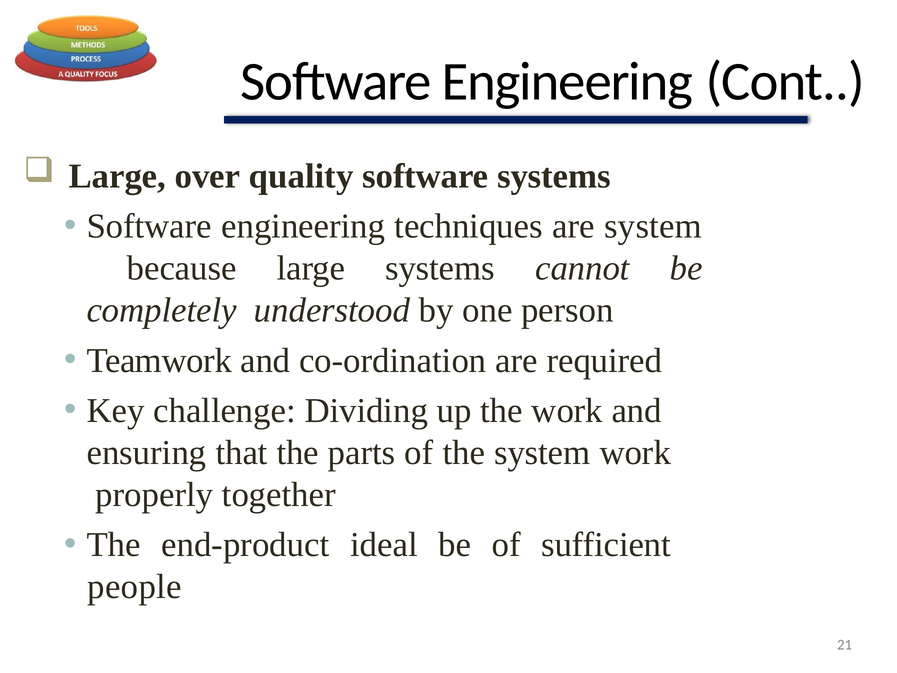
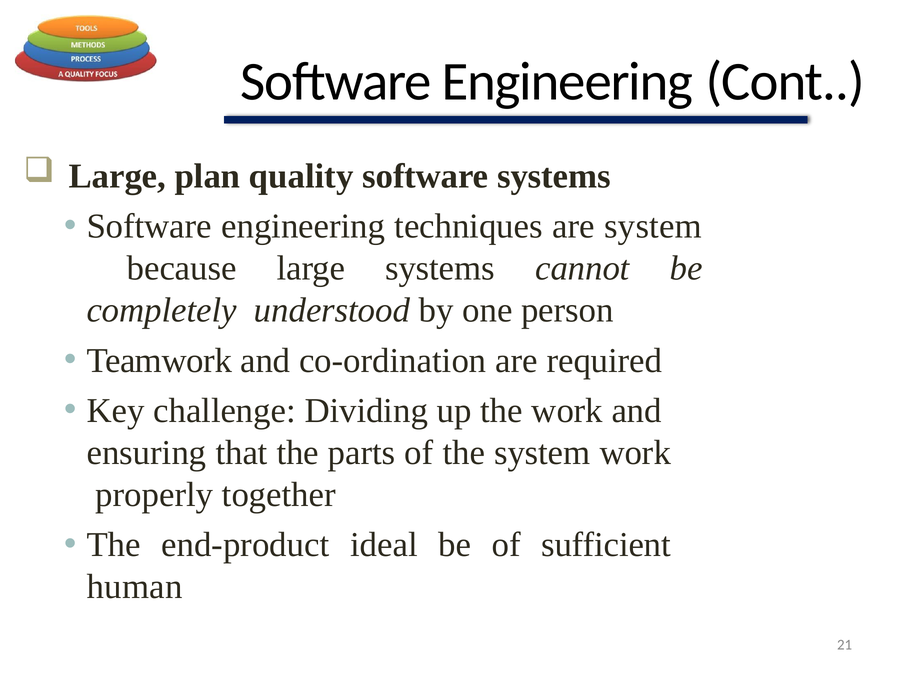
over: over -> plan (207, 176)
people: people -> human (135, 587)
